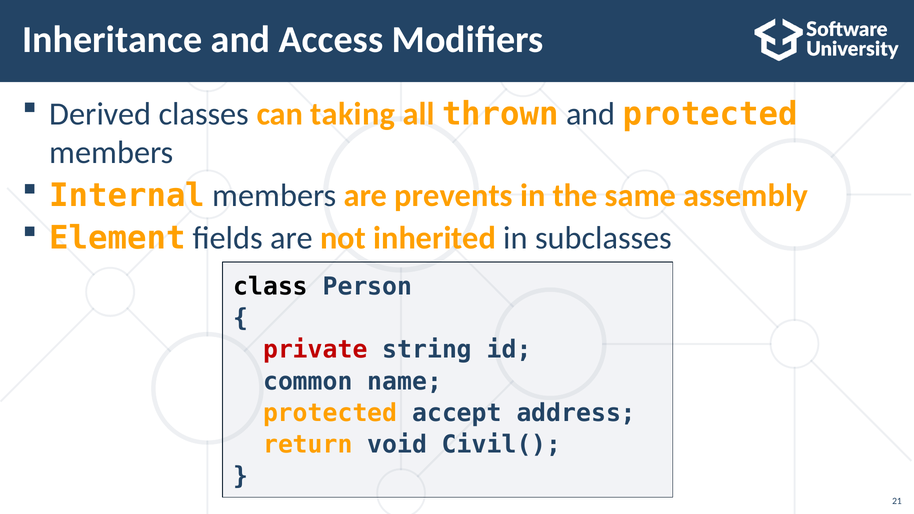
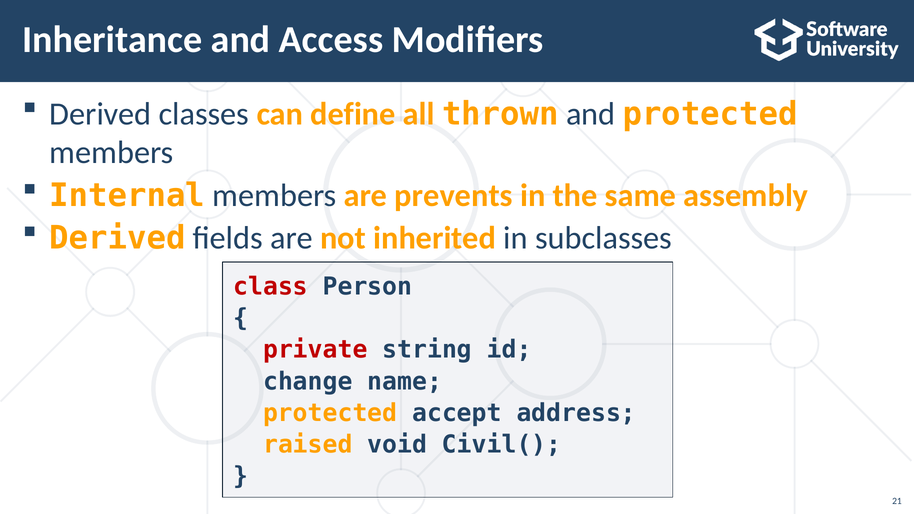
taking: taking -> define (353, 114)
Element: Element -> Derived (117, 238)
class colour: black -> red (271, 287)
common: common -> change (308, 381)
return: return -> raised (308, 445)
